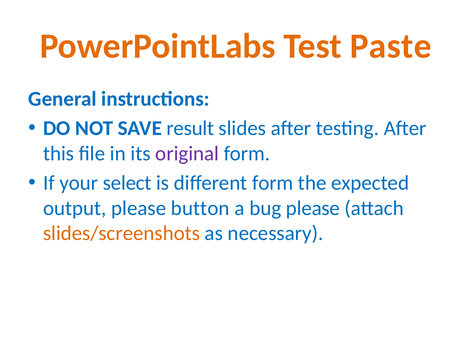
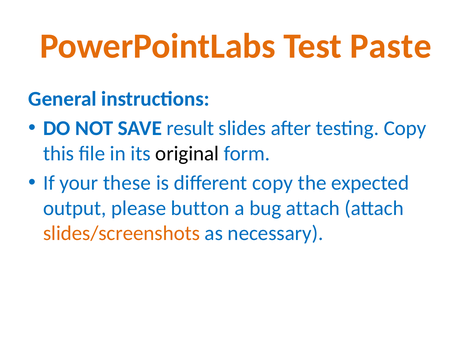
testing After: After -> Copy (405, 128)
original colour: purple -> black (187, 154)
select: select -> these (127, 183)
different form: form -> copy (273, 183)
bug please: please -> attach (313, 208)
